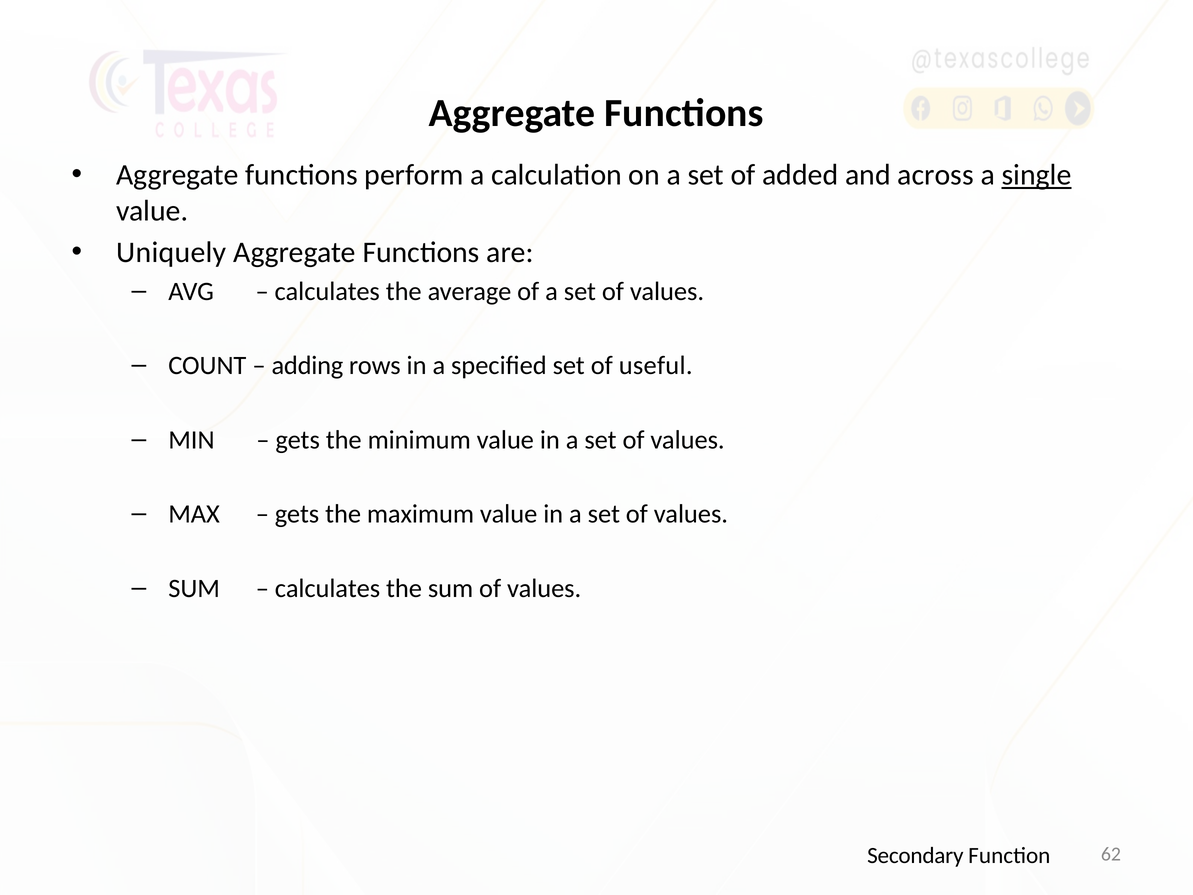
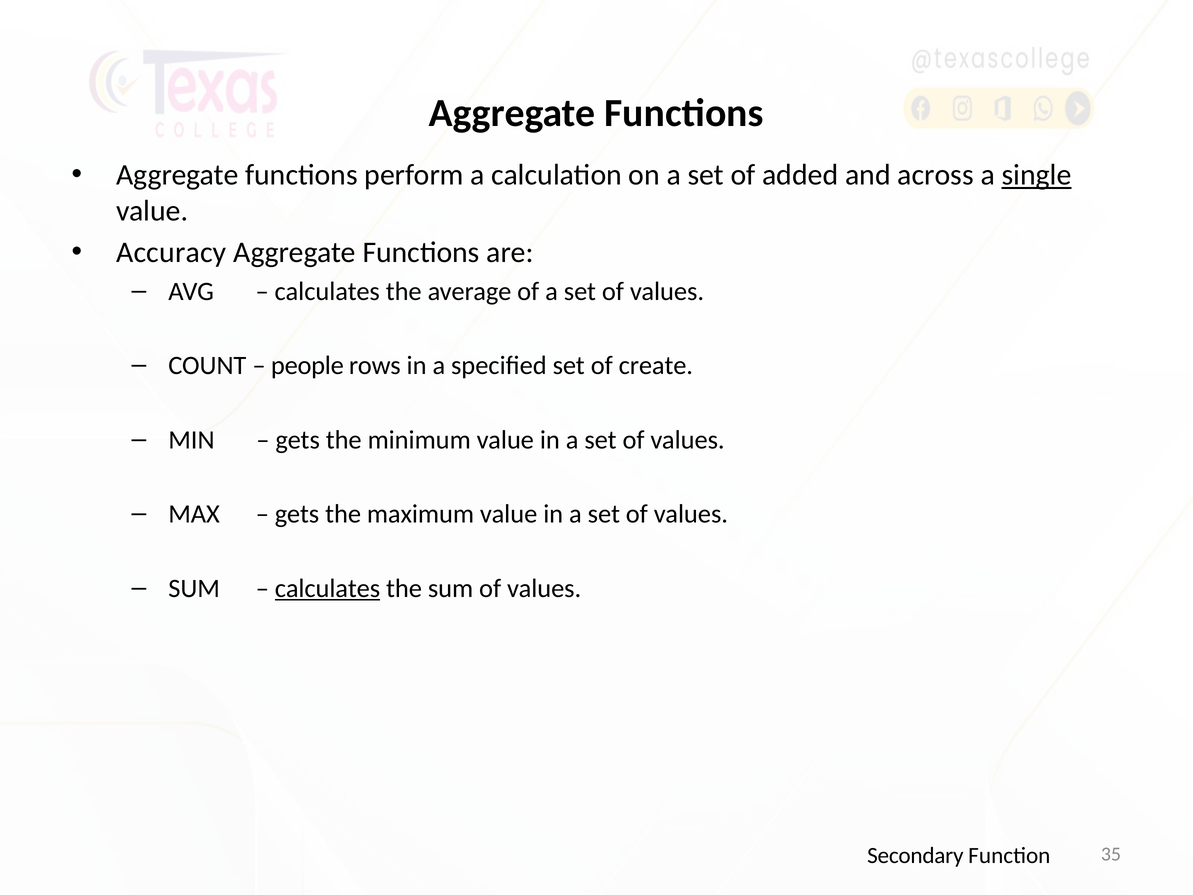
Uniquely: Uniquely -> Accuracy (171, 253)
adding: adding -> people (307, 366)
useful: useful -> create (656, 366)
calculates underline: none -> present (327, 588)
62: 62 -> 35 (1111, 854)
